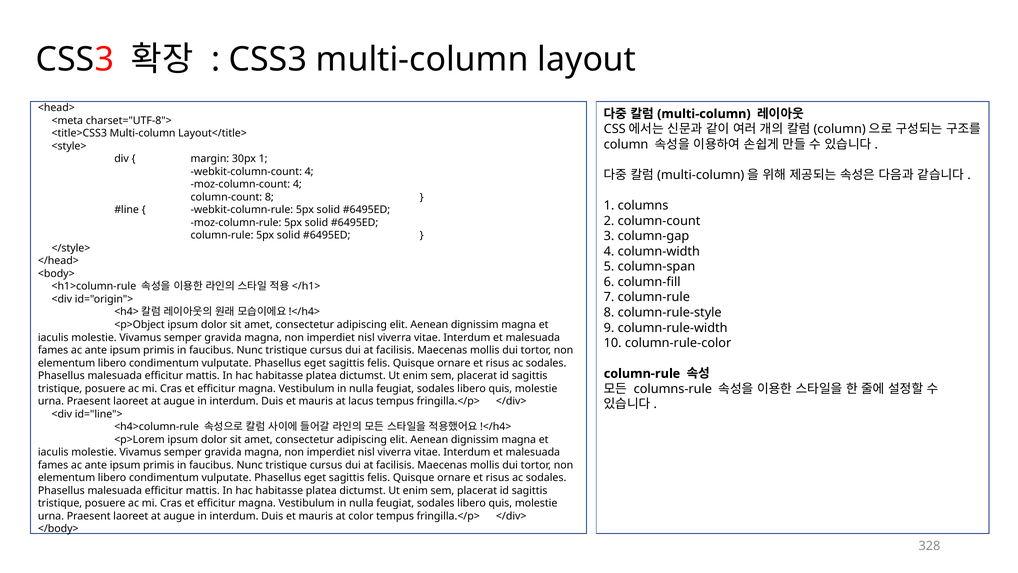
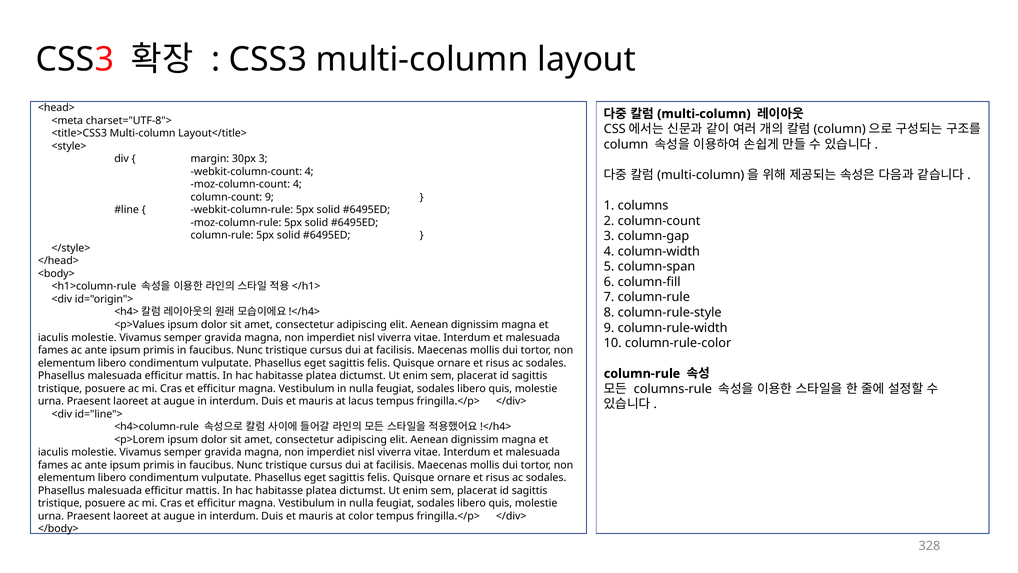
30px 1: 1 -> 3 (263, 159)
column-count 8: 8 -> 9 (269, 197)
<p>Object: <p>Object -> <p>Values (140, 325)
